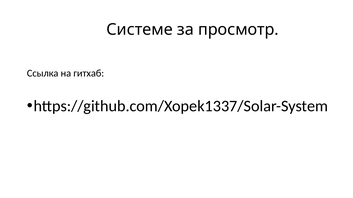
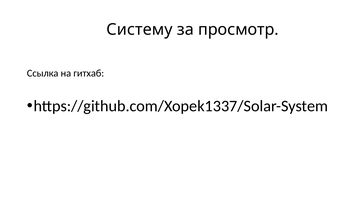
Системе: Системе -> Систему (139, 30)
